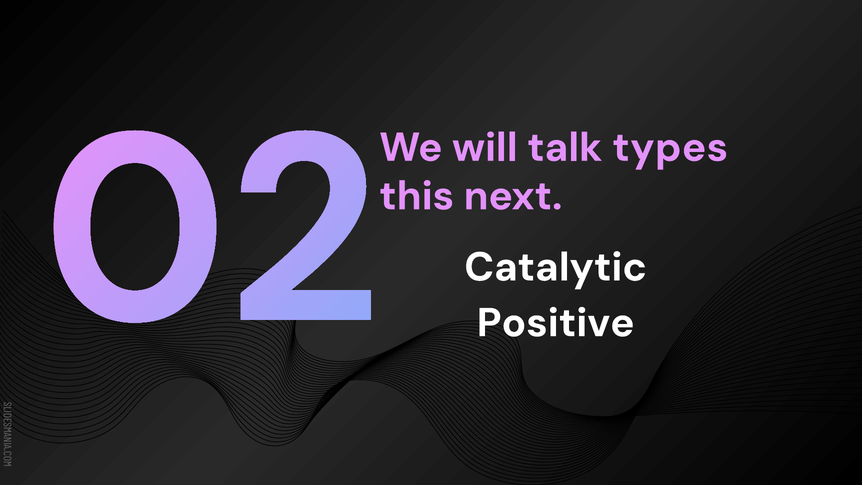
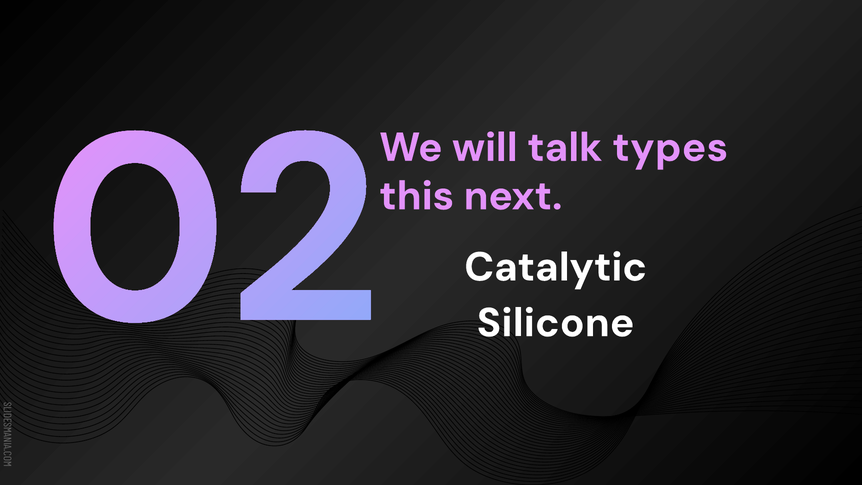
Positive: Positive -> Silicone (556, 323)
